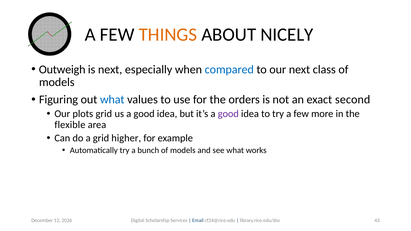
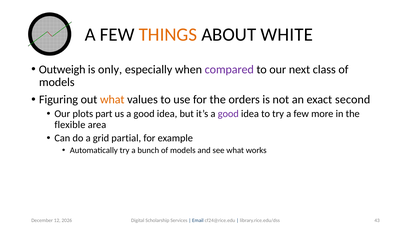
NICELY: NICELY -> WHITE (287, 35)
is next: next -> only (110, 69)
compared colour: blue -> purple (229, 69)
what colour: blue -> orange (112, 100)
plots grid: grid -> part (104, 114)
higher: higher -> partial (126, 138)
